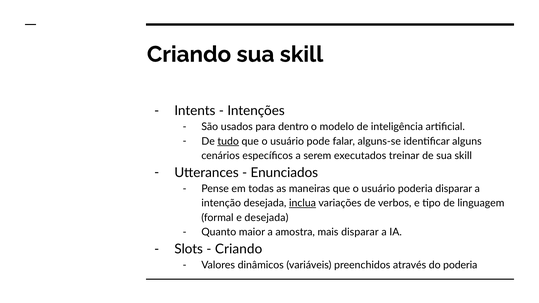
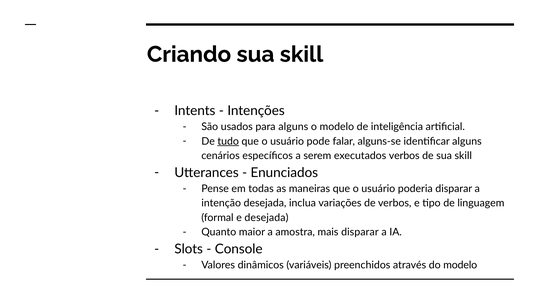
para dentro: dentro -> alguns (293, 127)
executados treinar: treinar -> verbos (404, 156)
inclua underline: present -> none (302, 203)
Criando: Criando -> Console (239, 249)
do poderia: poderia -> modelo (460, 265)
